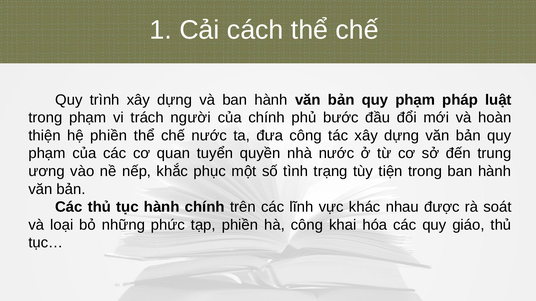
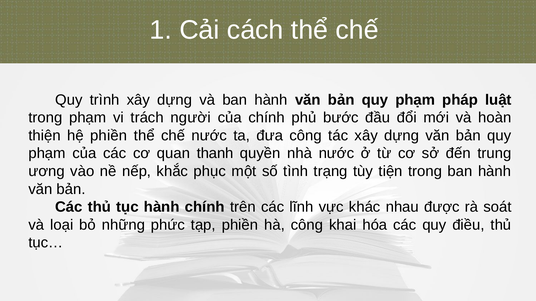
tuyển: tuyển -> thanh (215, 154)
giáo: giáo -> điều (469, 225)
